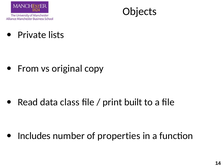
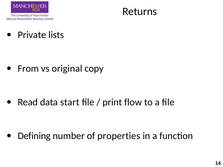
Objects: Objects -> Returns (140, 12)
class: class -> start (70, 102)
built: built -> flow (133, 102)
Includes: Includes -> Defining (34, 136)
